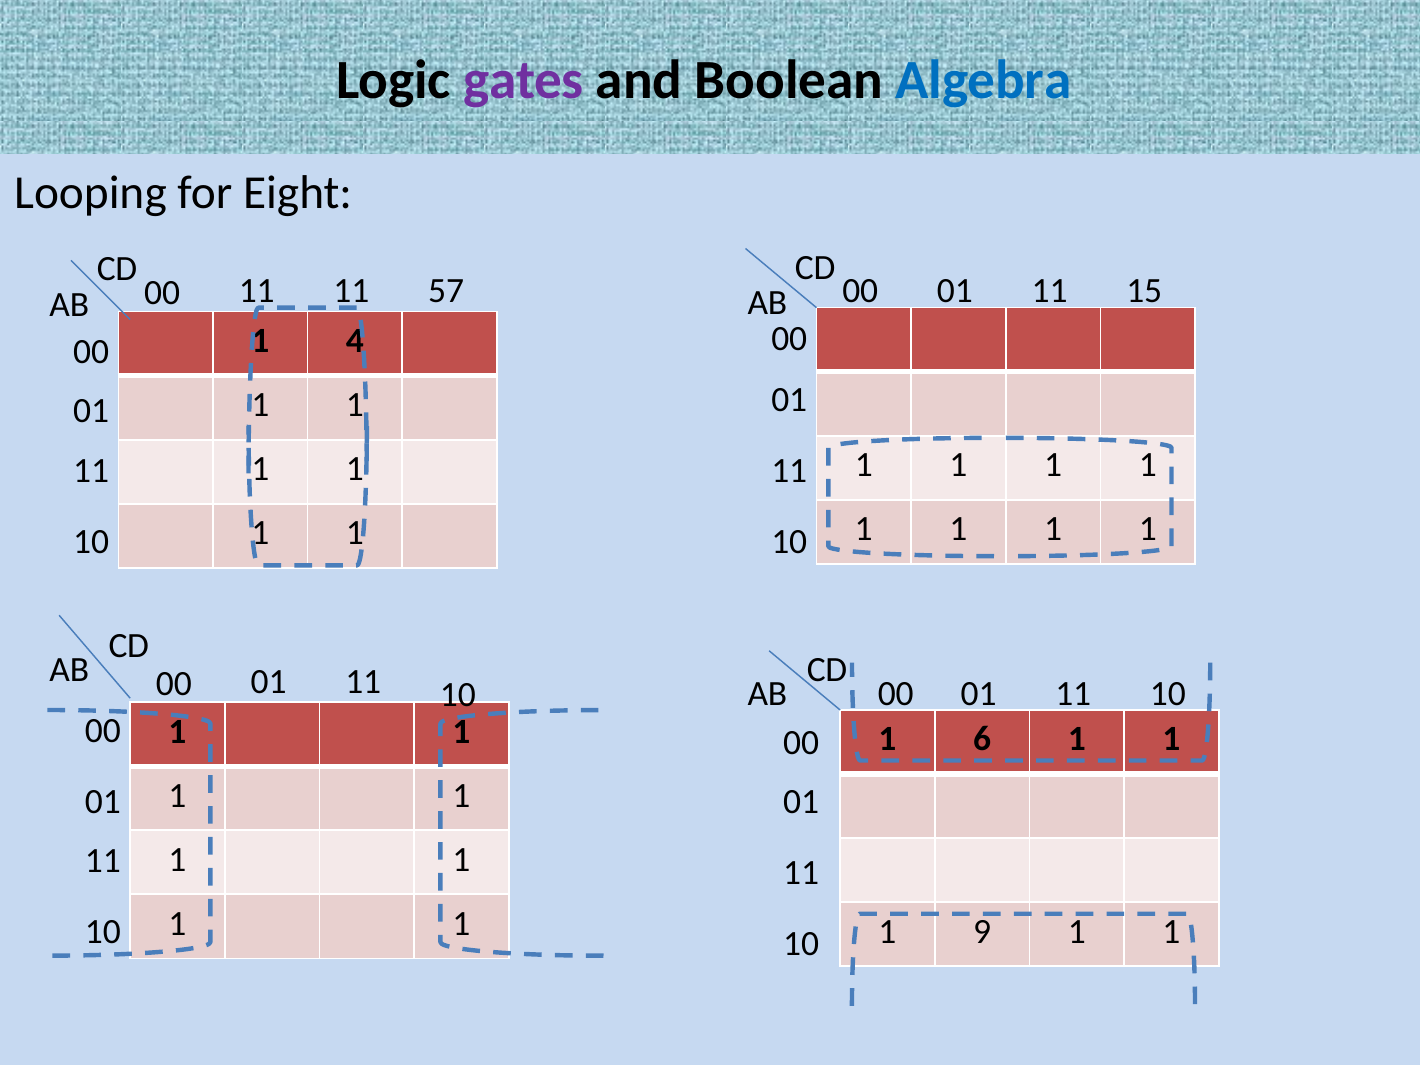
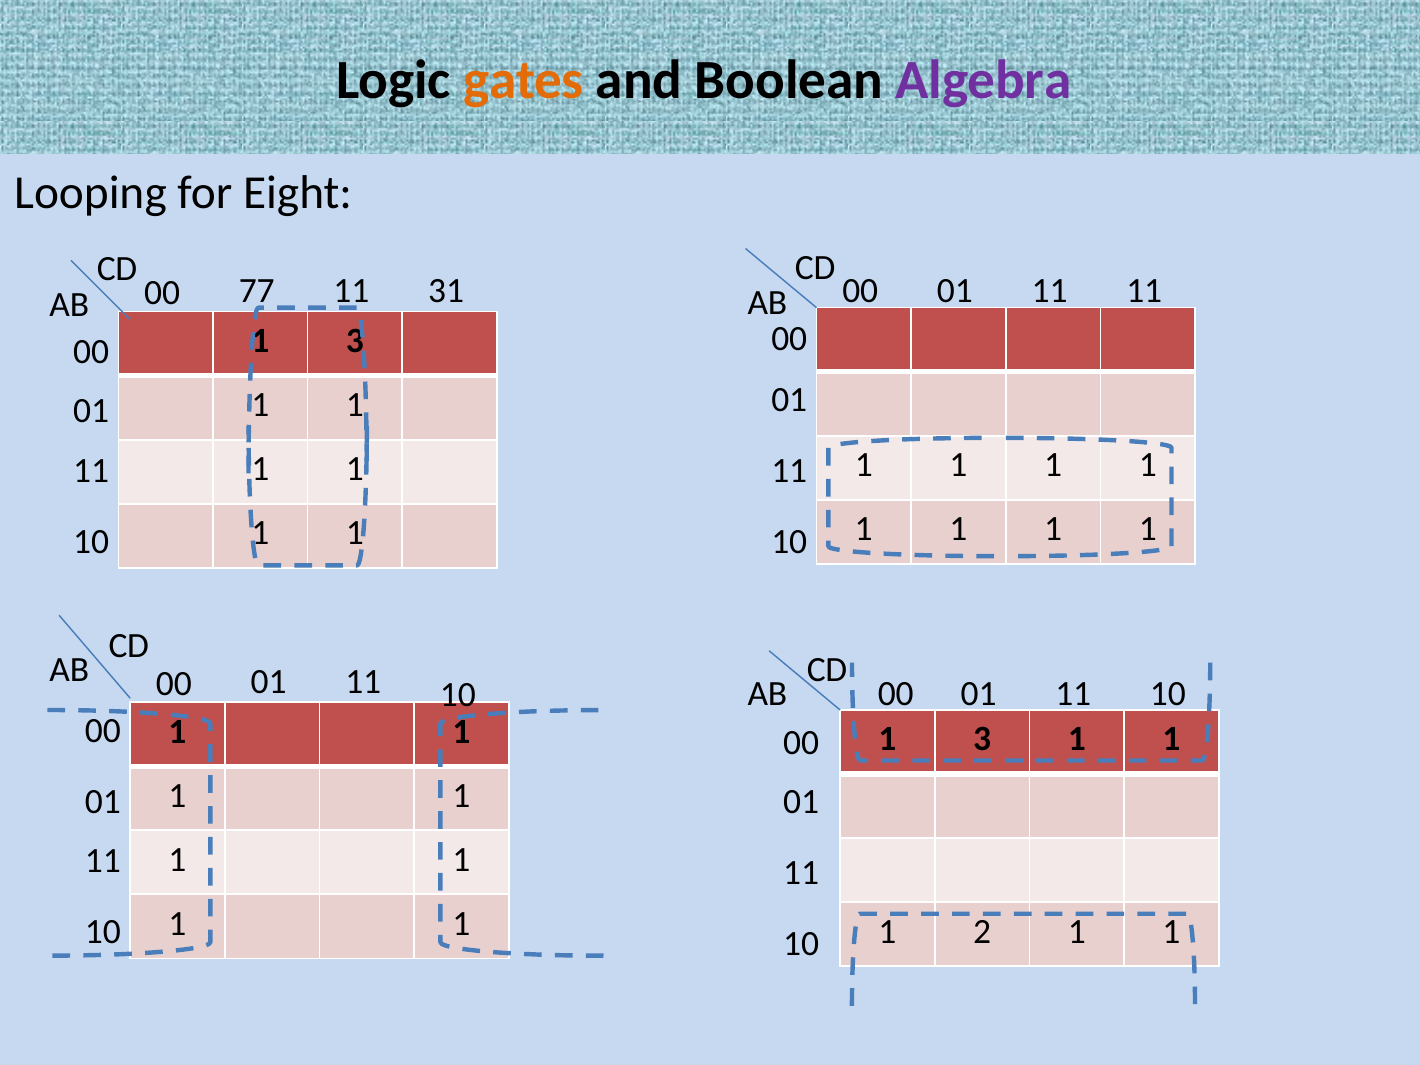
gates colour: purple -> orange (524, 81)
Algebra colour: blue -> purple (984, 81)
57: 57 -> 31 (446, 291)
15: 15 -> 11 (1144, 291)
11: 11 -> 77 (257, 291)
4: 4 -> 3 (355, 341)
6: 6 -> 3 (982, 739)
9: 9 -> 2 (982, 931)
